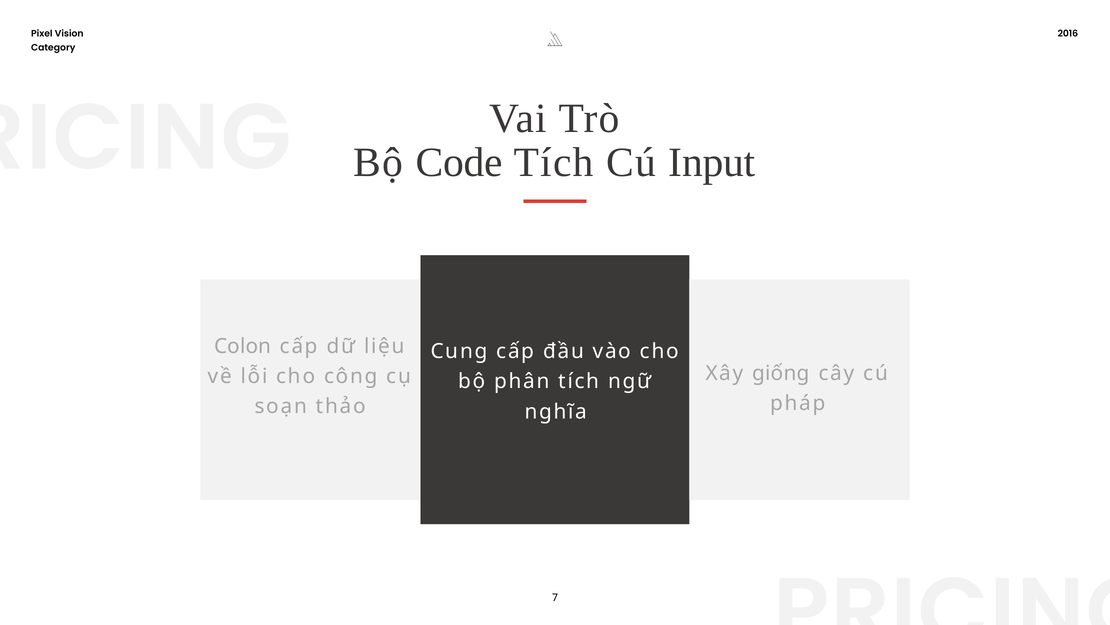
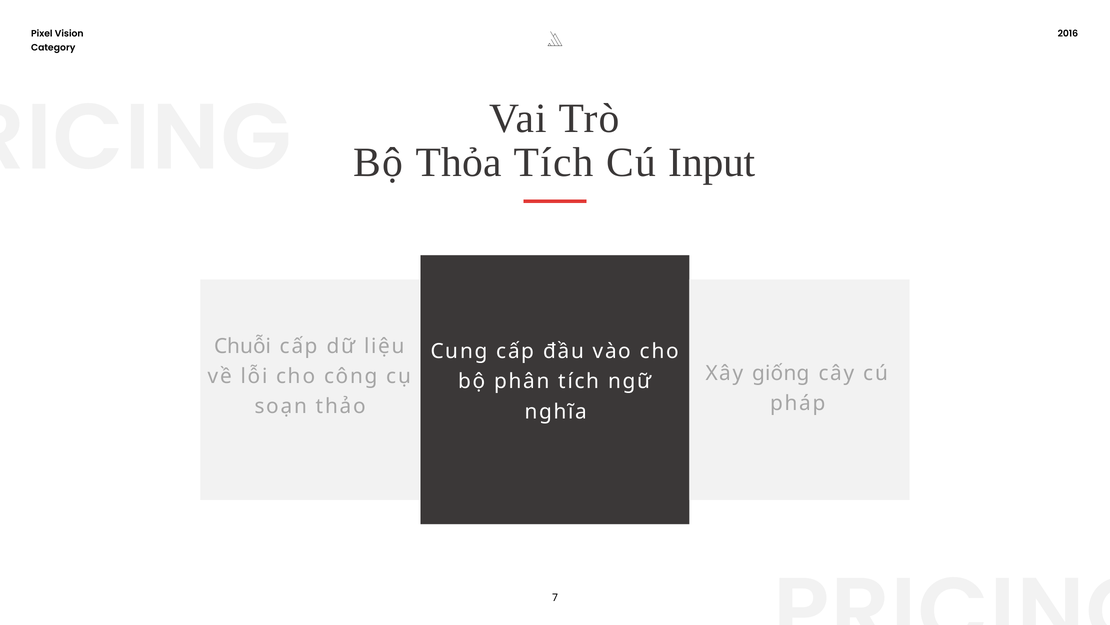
Code: Code -> Thỏa (459, 162)
Colon: Colon -> Chuỗi (243, 346)
